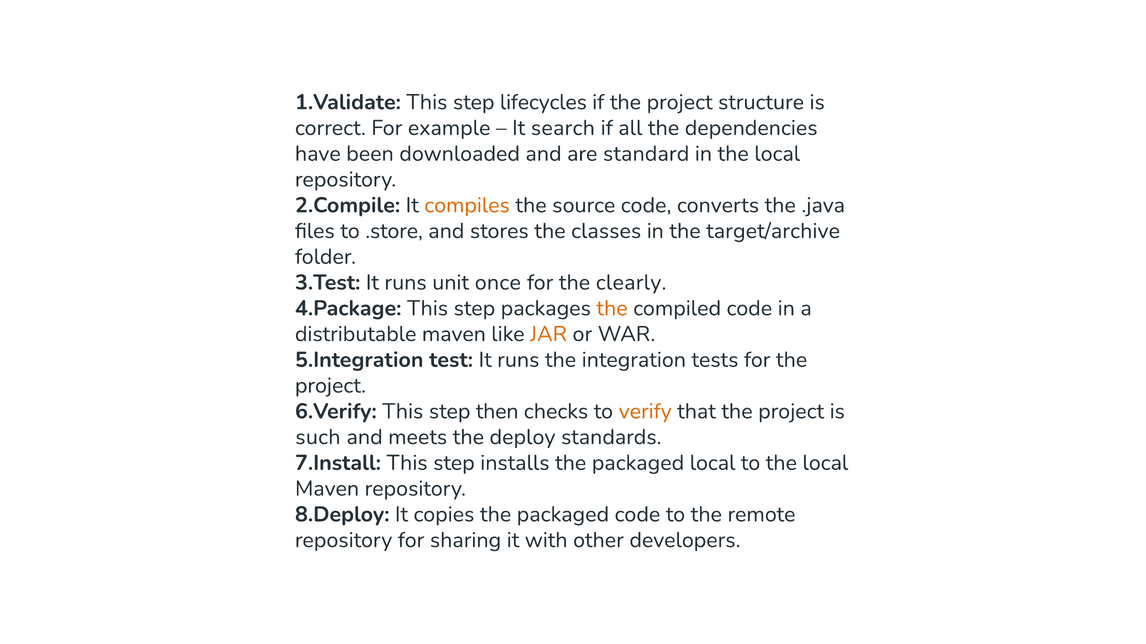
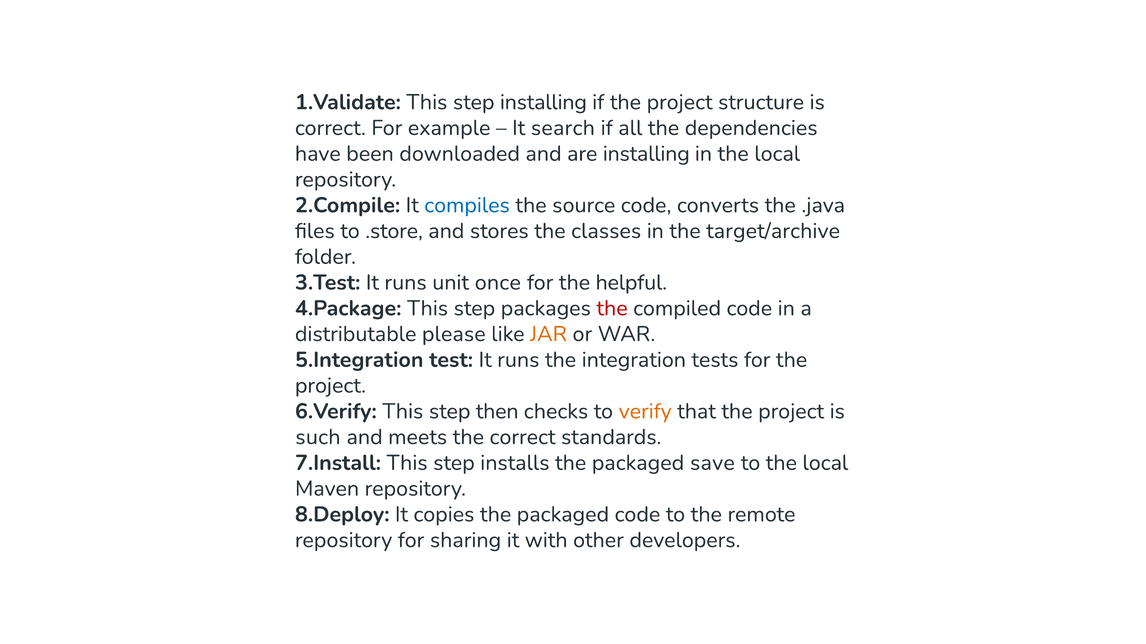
step lifecycles: lifecycles -> installing (543, 102)
are standard: standard -> installing (646, 154)
compiles colour: orange -> blue (467, 205)
clearly: clearly -> helpful (631, 283)
the colour: orange -> red (612, 309)
distributable maven: maven -> please (454, 334)
the deploy: deploy -> correct (523, 437)
packaged local: local -> save (712, 463)
